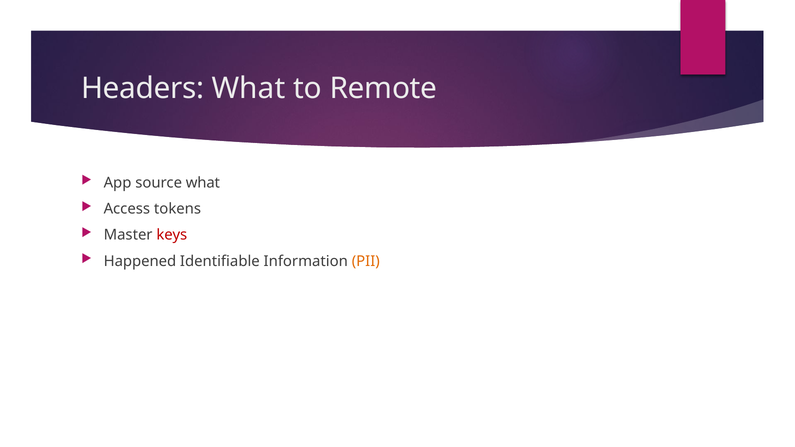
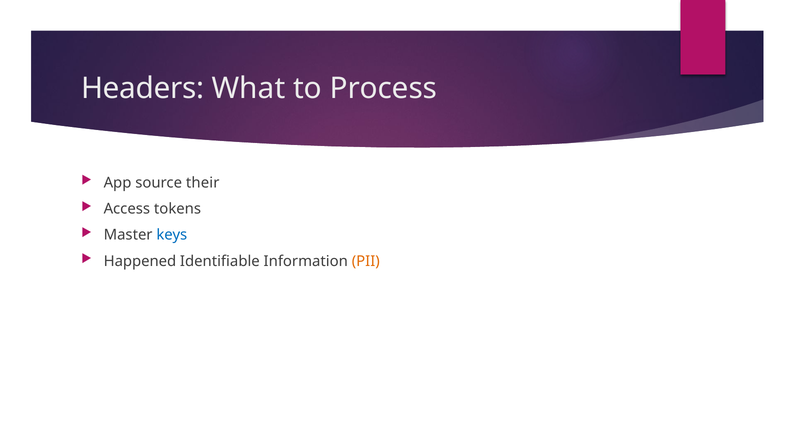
Remote: Remote -> Process (383, 89)
source what: what -> their (203, 183)
keys colour: red -> blue (172, 235)
